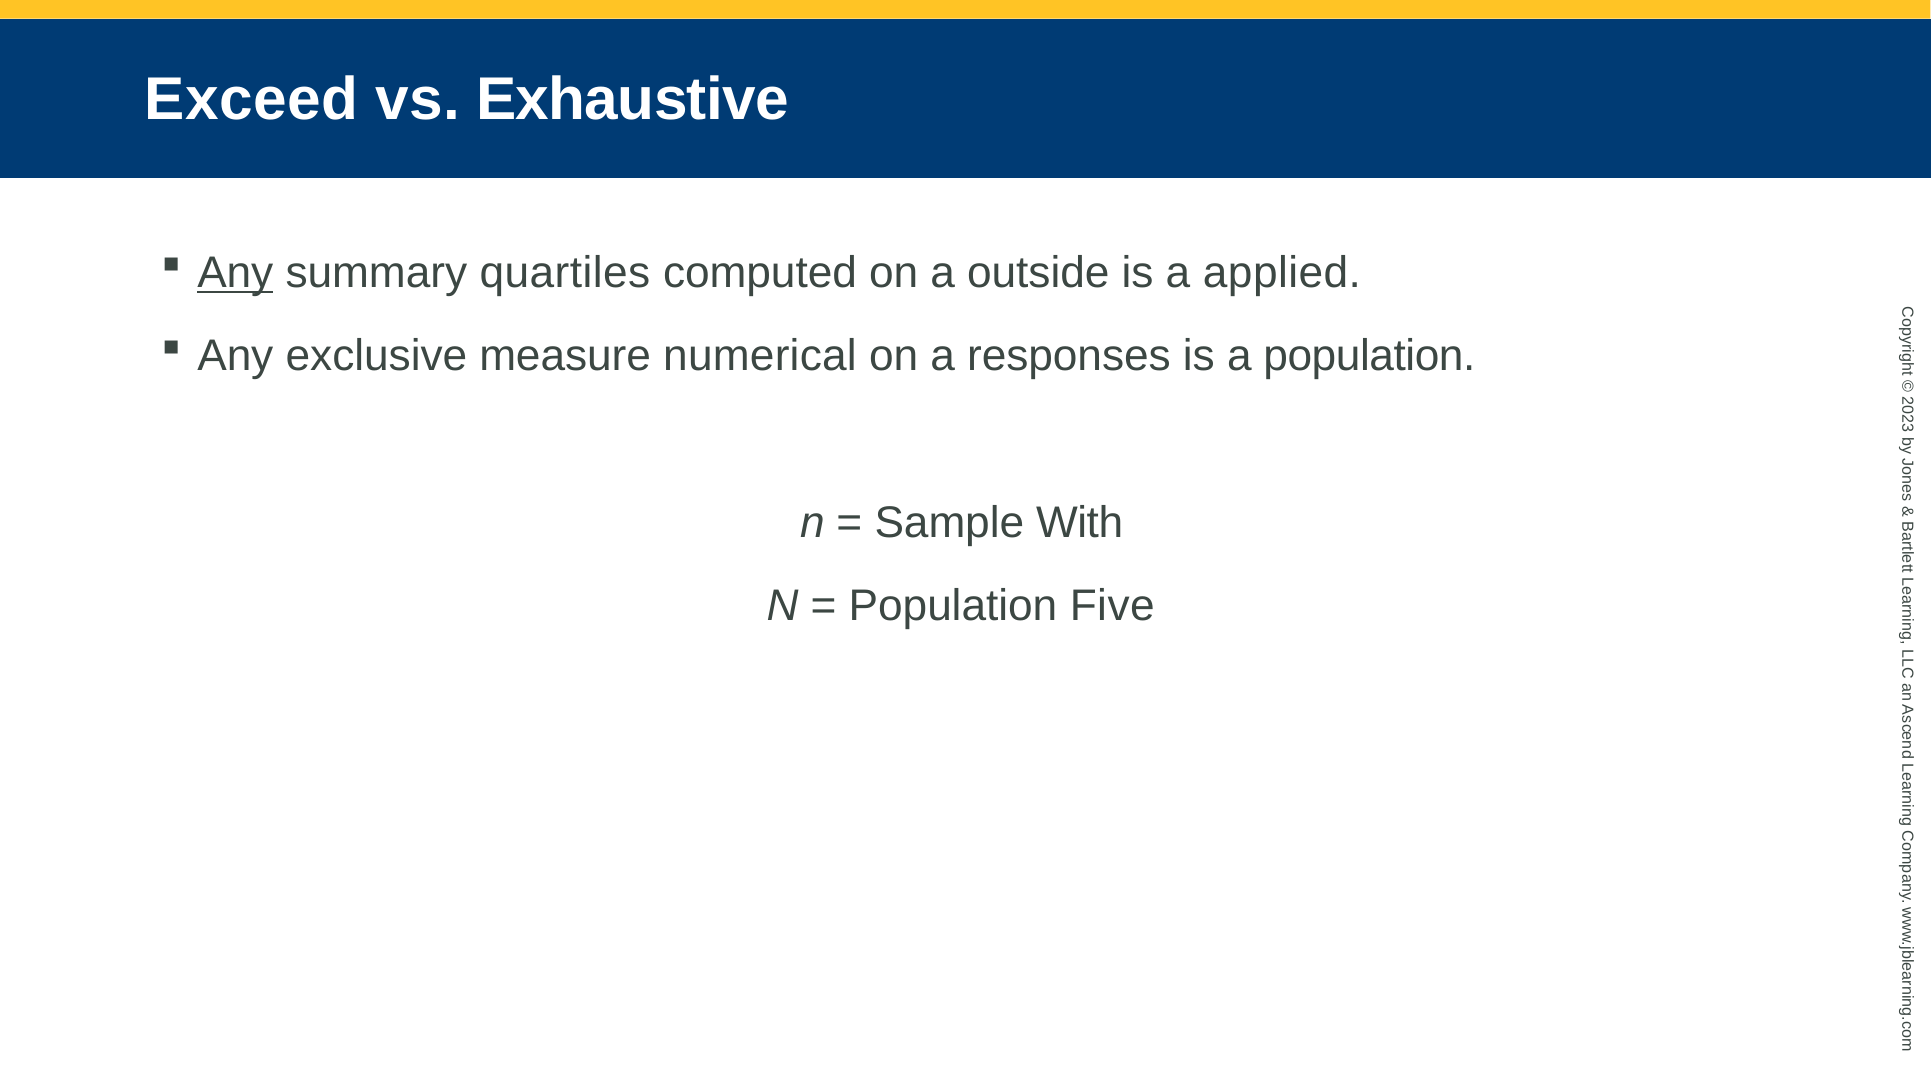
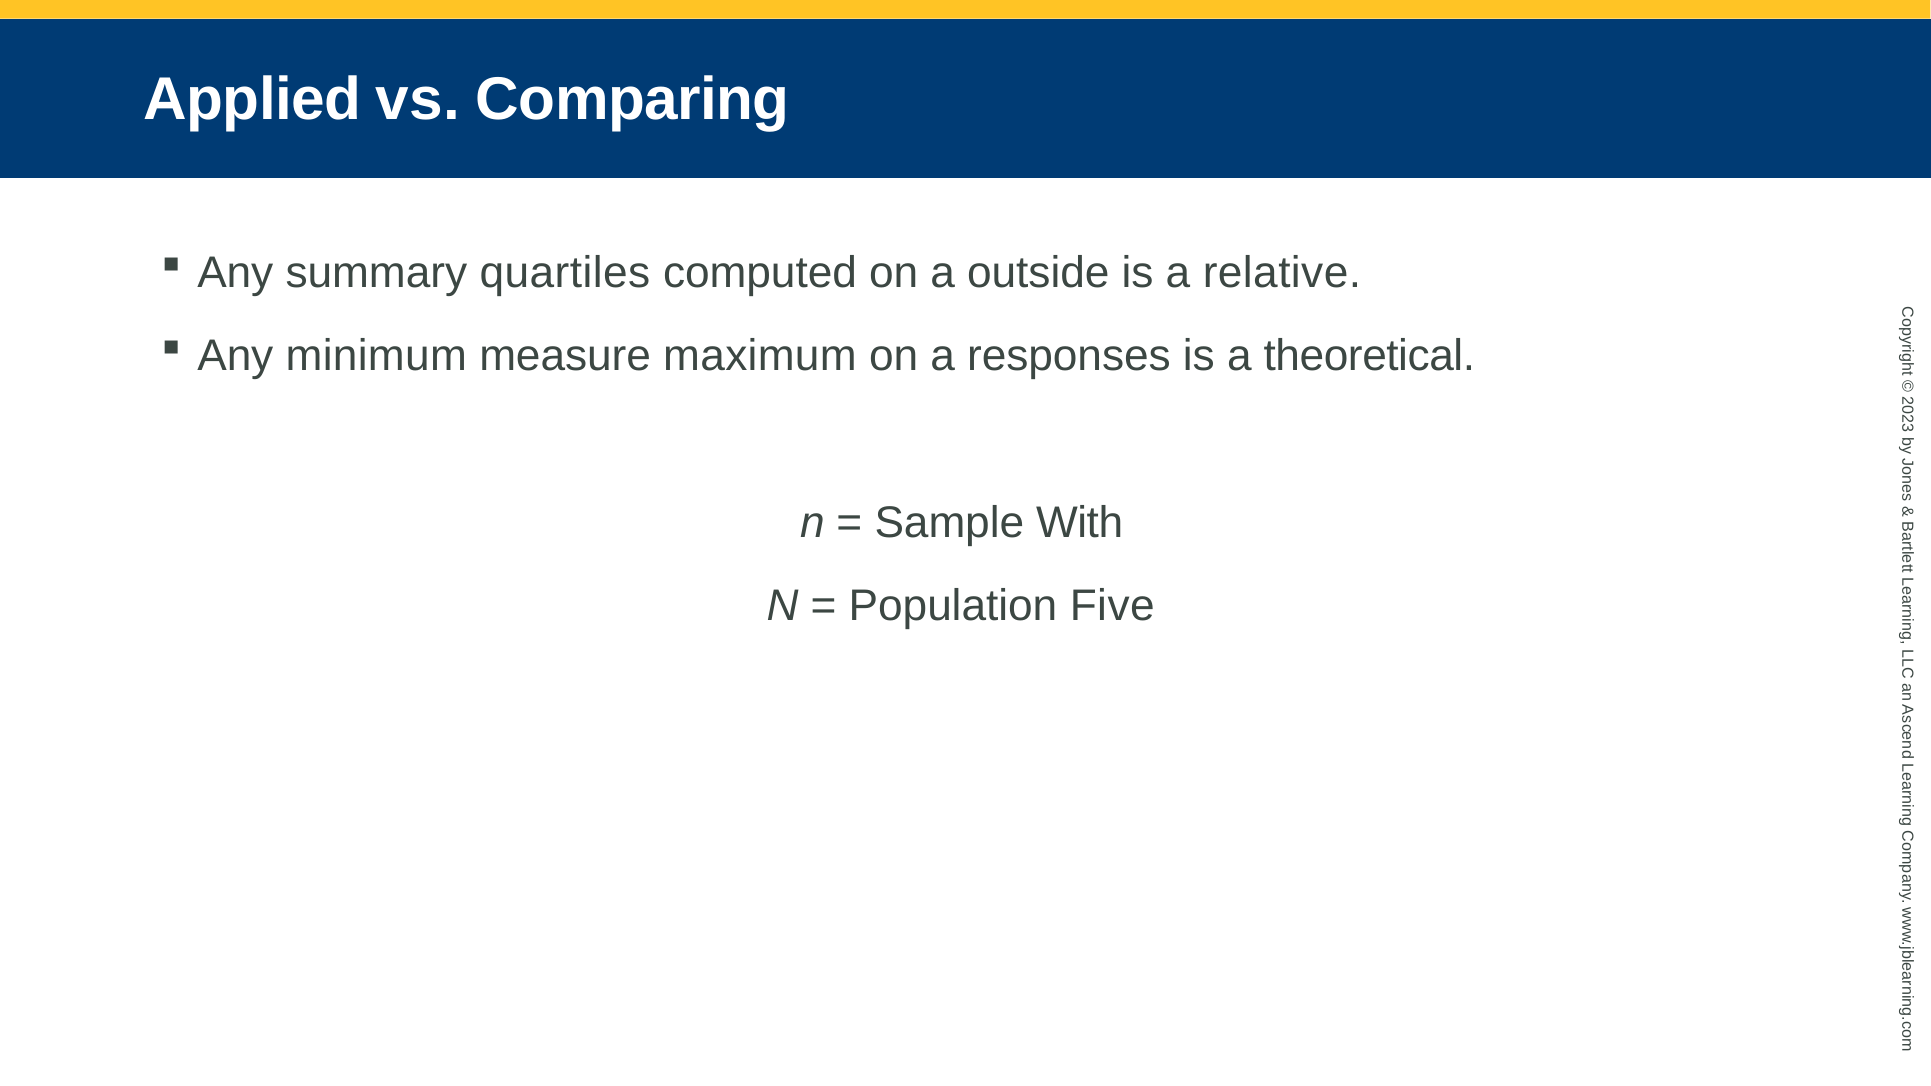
Exceed: Exceed -> Applied (252, 99)
Exhaustive: Exhaustive -> Comparing (633, 99)
Any underline: present -> none (235, 273)
applied: applied -> relative (1282, 273)
exclusive: exclusive -> minimum (376, 356)
numerical: numerical -> maximum (760, 356)
a population: population -> theoretical (1369, 356)
